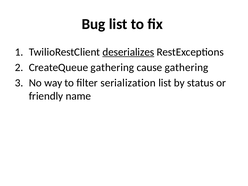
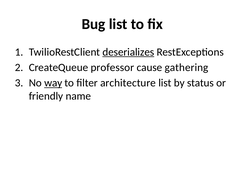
CreateQueue gathering: gathering -> professor (112, 67)
way underline: none -> present (53, 83)
serialization: serialization -> architecture (128, 83)
